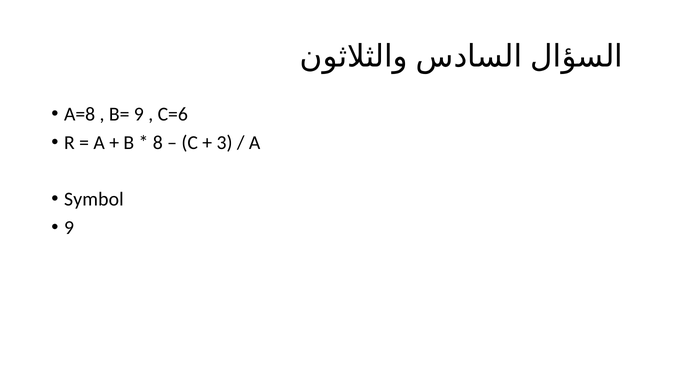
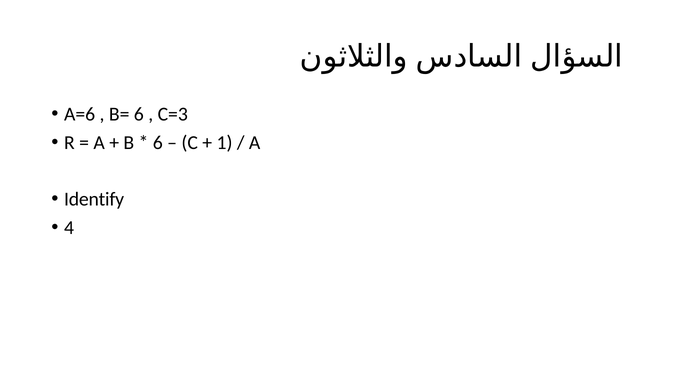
A=8: A=8 -> A=6 (80, 114)
B= 9: 9 -> 6 (139, 114)
C=6: C=6 -> C=3 (173, 114)
8: 8 -> 6 (158, 142)
3: 3 -> 1 (225, 142)
Symbol: Symbol -> Identify (94, 199)
9: 9 -> 4 (69, 227)
